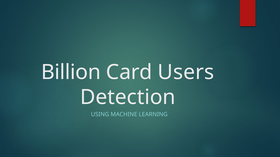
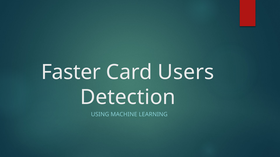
Billion: Billion -> Faster (71, 72)
